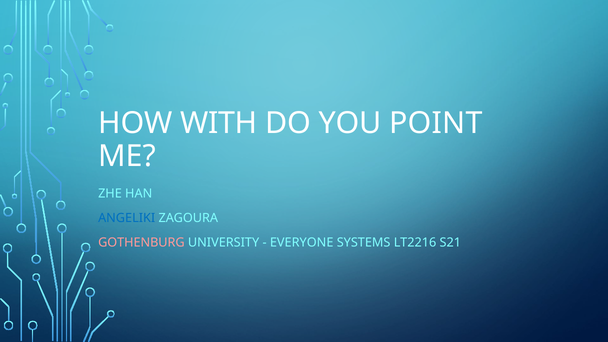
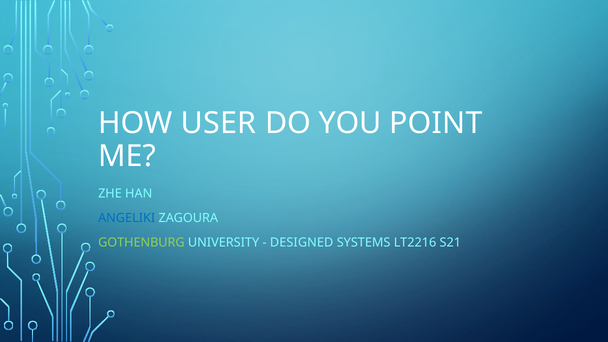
WITH: WITH -> USER (219, 123)
GOTHENBURG colour: pink -> light green (141, 243)
EVERYONE: EVERYONE -> DESIGNED (302, 243)
